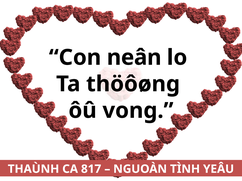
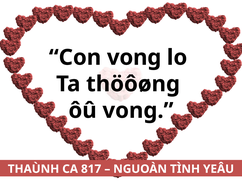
Con neân: neân -> vong (134, 58)
